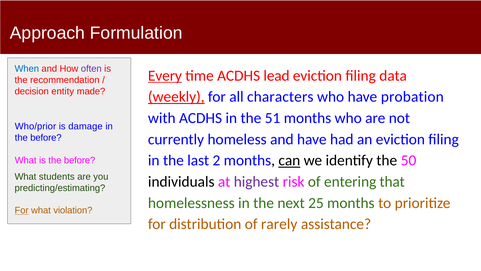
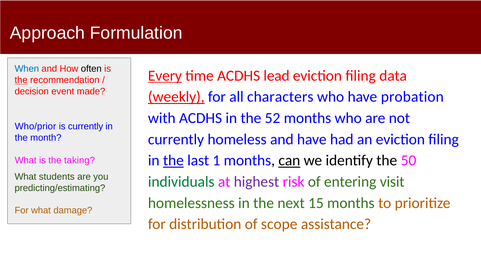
often colour: purple -> black (91, 69)
the underline: none -> present (21, 80)
entity: entity -> event (63, 91)
51: 51 -> 52 (273, 118)
is damage: damage -> currently (86, 126)
before: before -> month (46, 137)
the underline: none -> present (173, 160)
2: 2 -> 1 (216, 160)
is the before: before -> taking (80, 160)
individuals colour: black -> green (181, 181)
that: that -> visit (392, 181)
25: 25 -> 15 (316, 203)
For underline: present -> none (22, 210)
violation: violation -> damage (73, 210)
rarely: rarely -> scope (279, 224)
